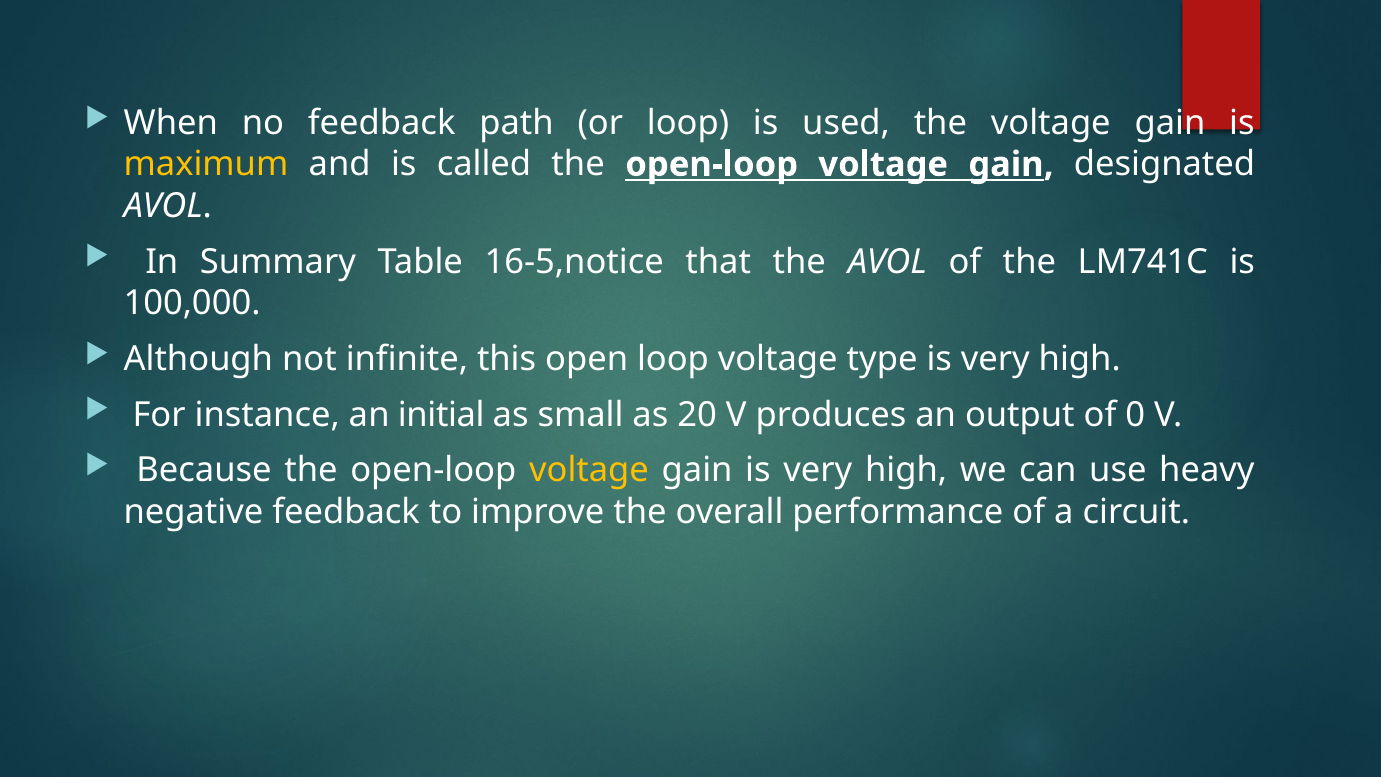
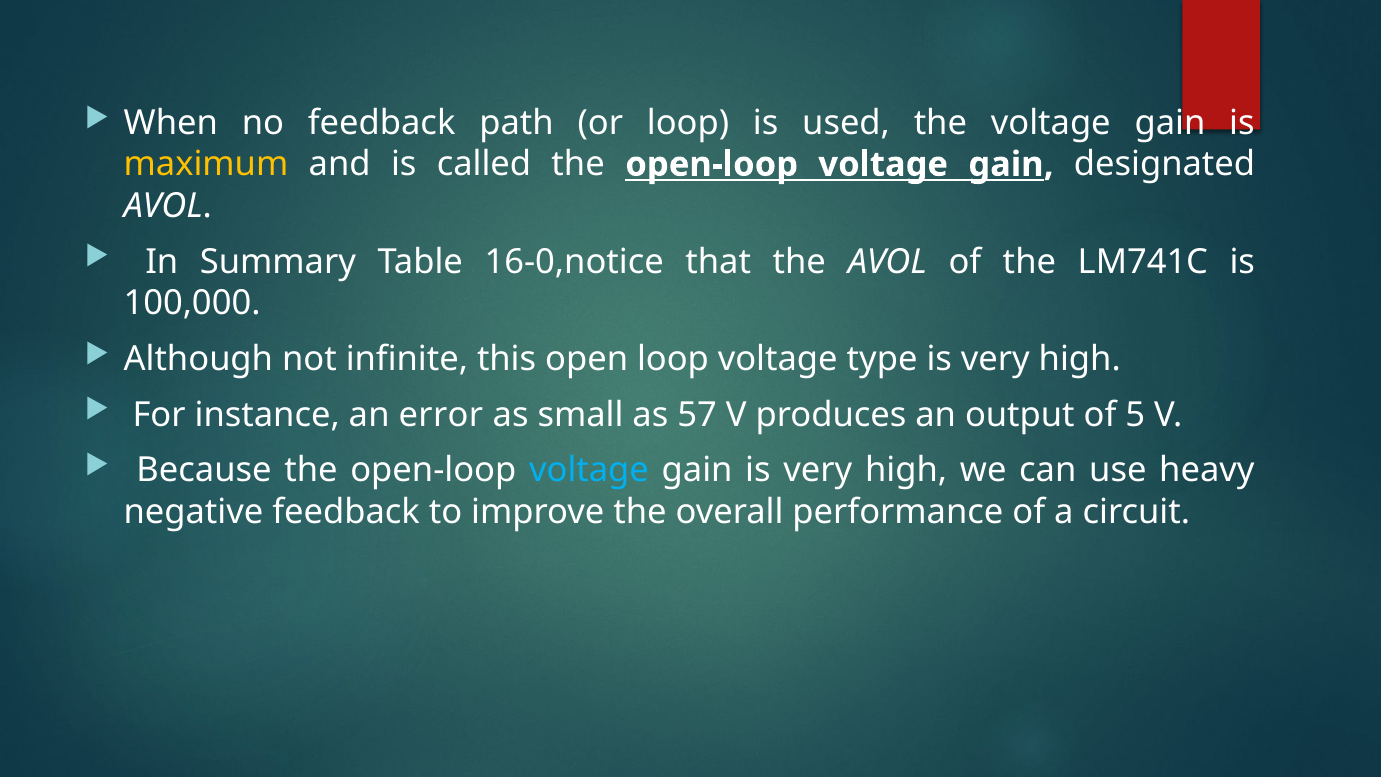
16-5,notice: 16-5,notice -> 16-0,notice (574, 262)
initial: initial -> error (441, 415)
20: 20 -> 57 (697, 415)
0: 0 -> 5 (1135, 415)
voltage colour: yellow -> light blue (589, 470)
